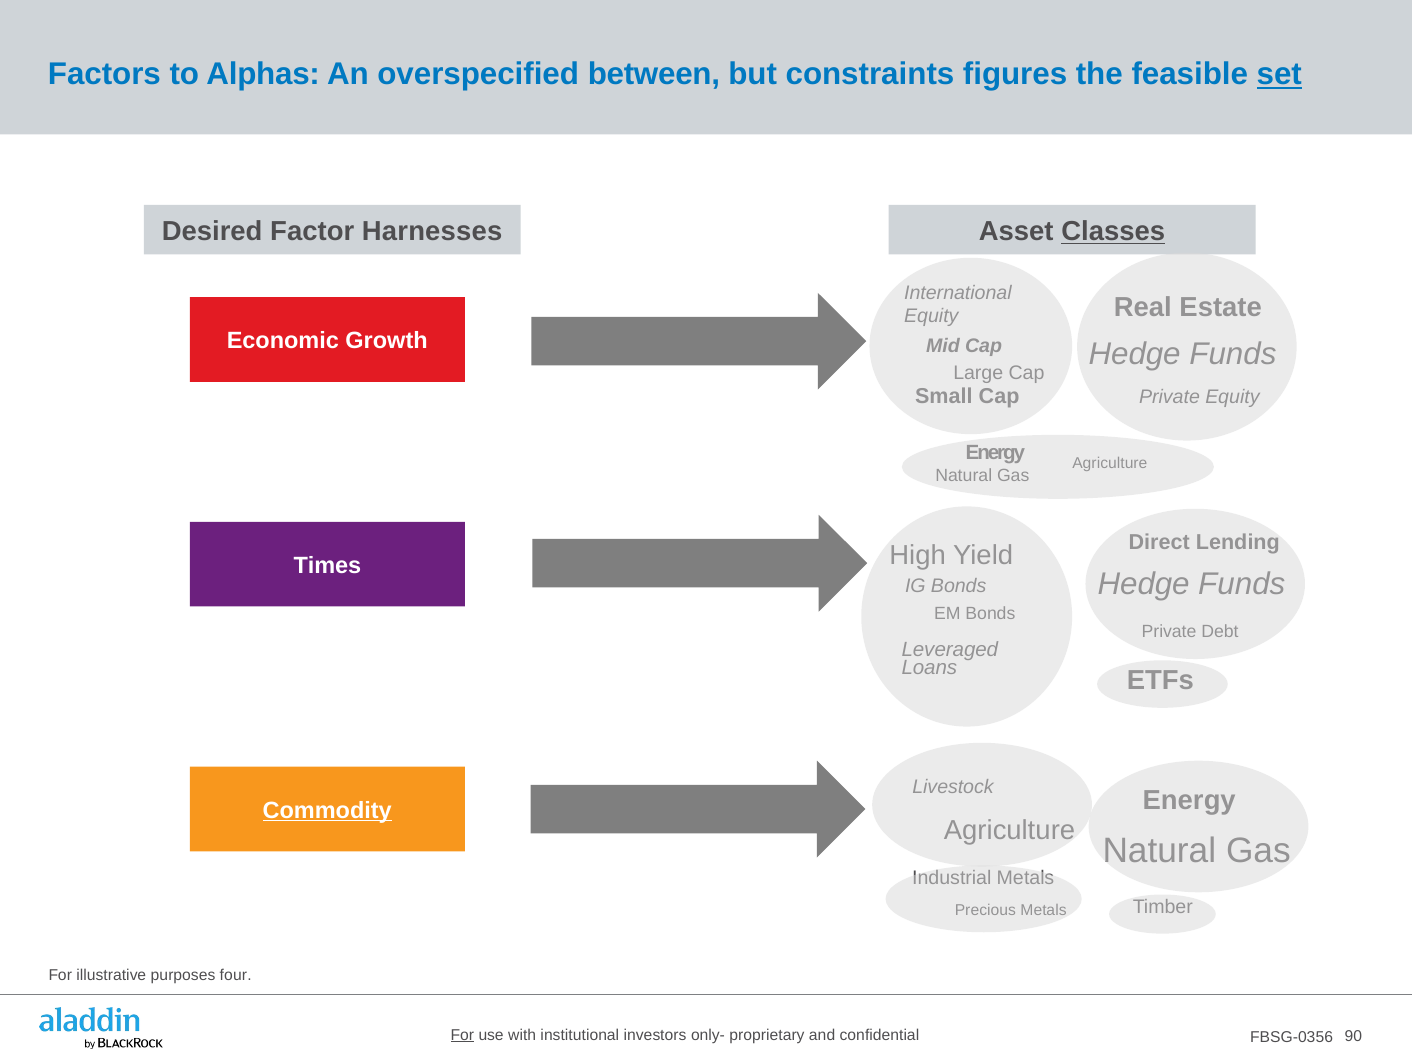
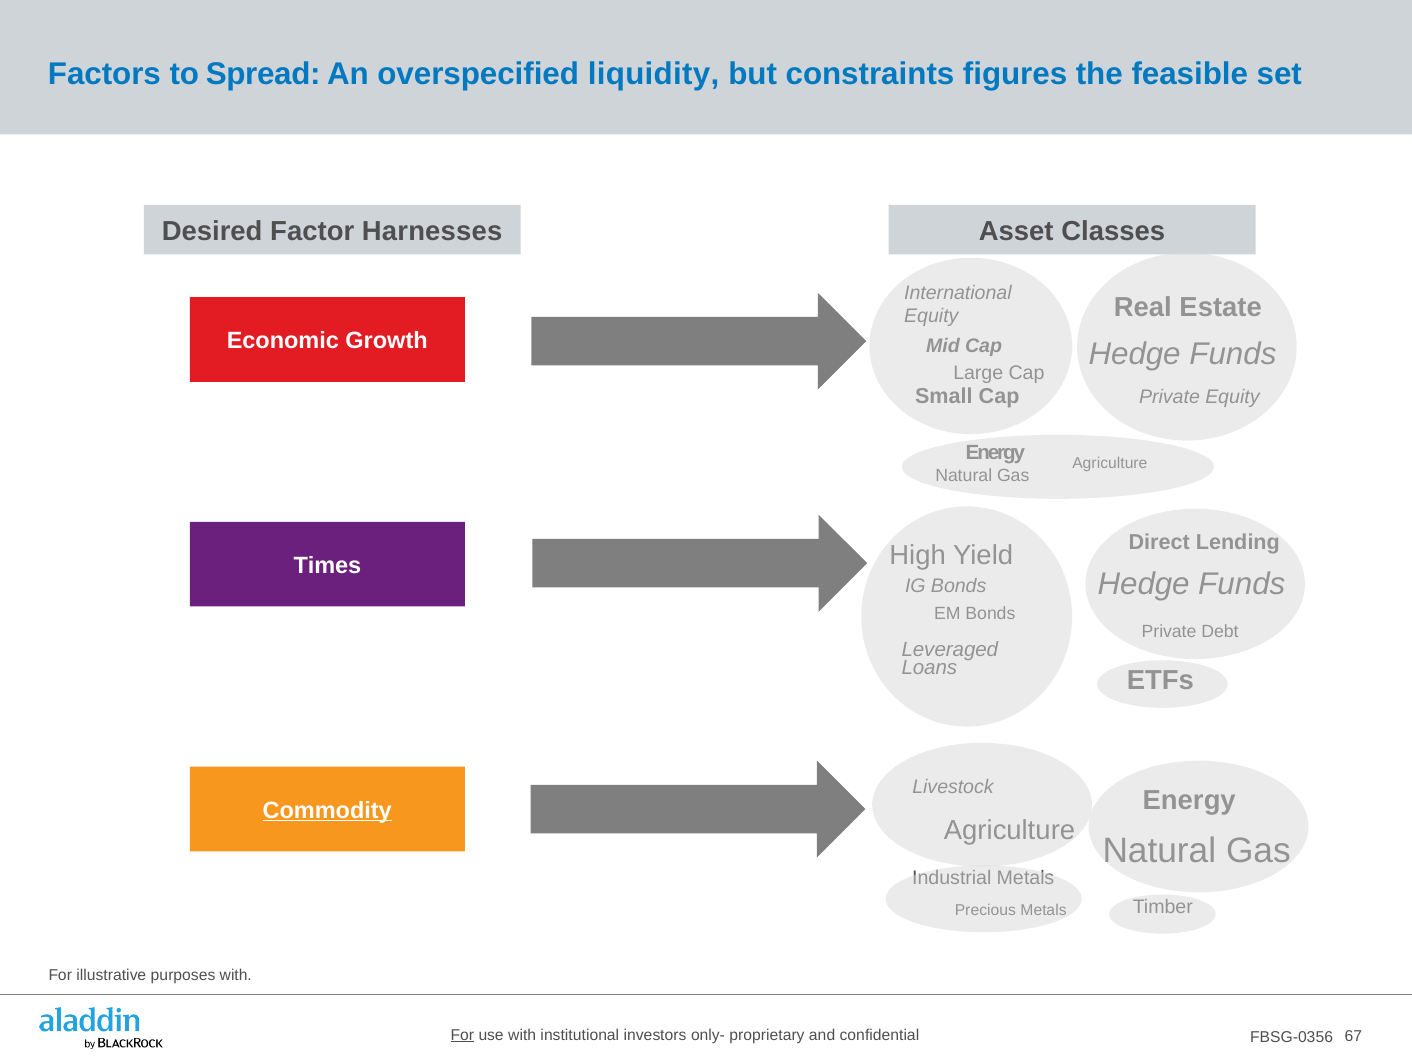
Alphas: Alphas -> Spread (263, 74)
between: between -> liquidity (654, 74)
set underline: present -> none (1279, 74)
Classes underline: present -> none (1113, 232)
purposes four: four -> with (236, 976)
90: 90 -> 67 (1353, 1036)
